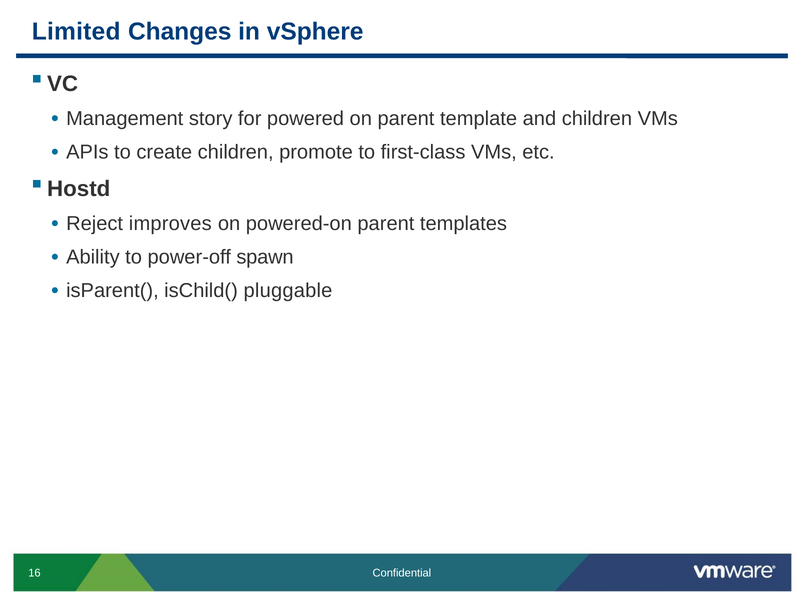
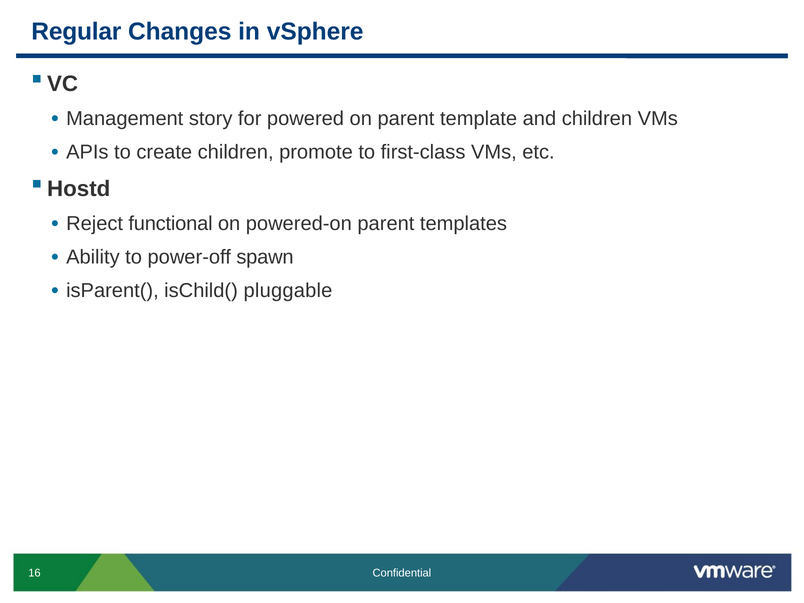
Limited: Limited -> Regular (76, 31)
improves: improves -> functional (171, 224)
